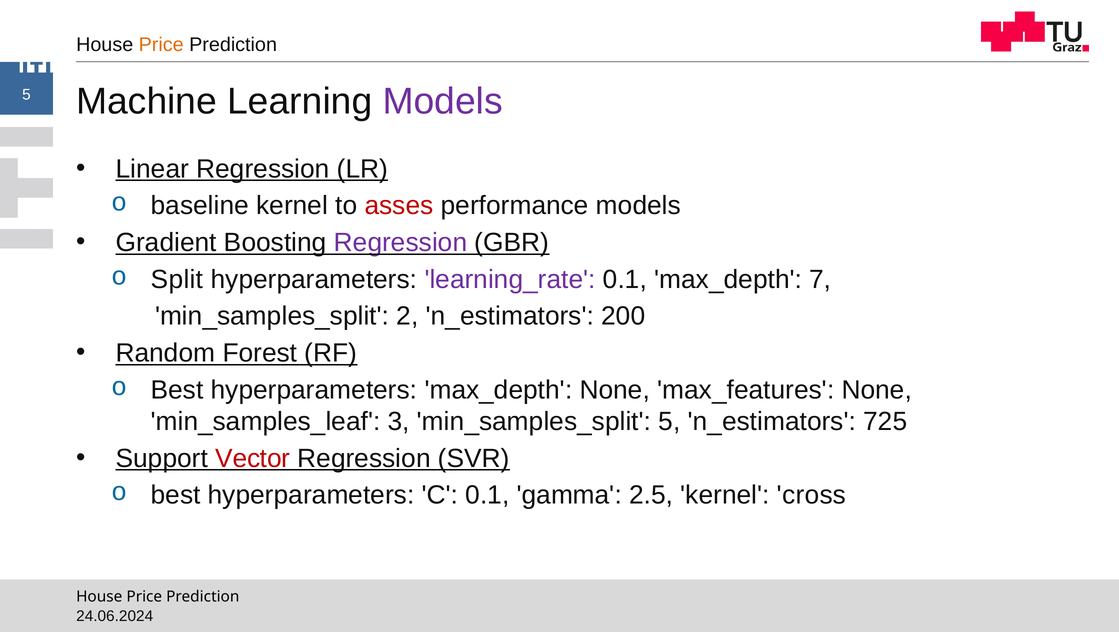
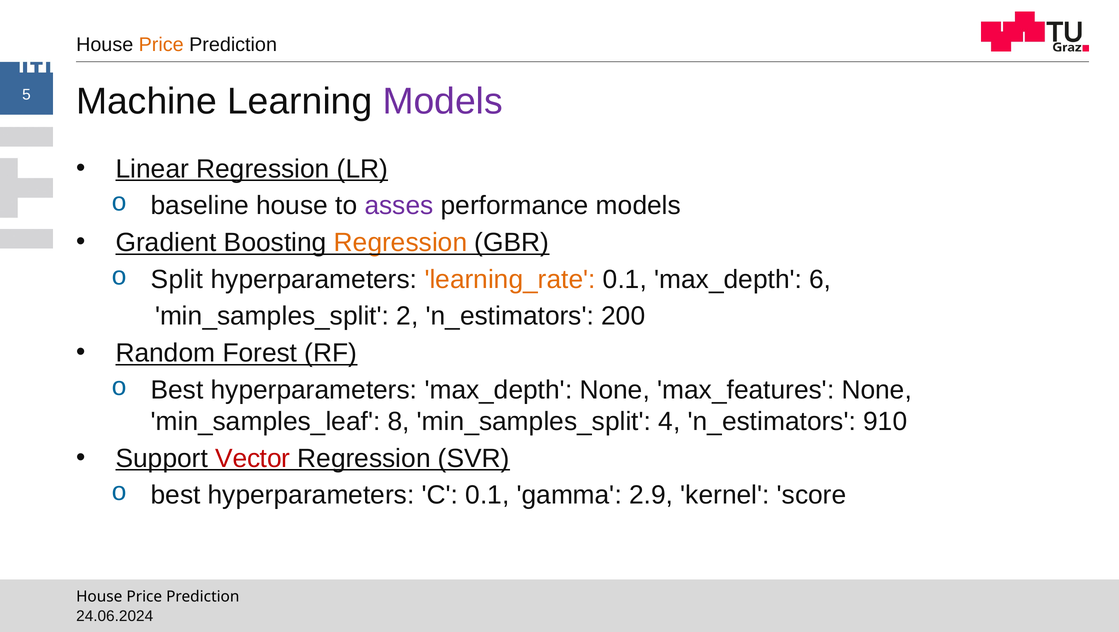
baseline kernel: kernel -> house (292, 206)
asses colour: red -> purple (399, 206)
Regression colour: purple -> orange (401, 243)
learning_rate colour: purple -> orange (510, 280)
7: 7 -> 6 (820, 280)
3: 3 -> 8 (399, 422)
min_samples_split 5: 5 -> 4 (669, 422)
725: 725 -> 910 (885, 422)
2.5: 2.5 -> 2.9 (651, 496)
cross: cross -> score (812, 496)
